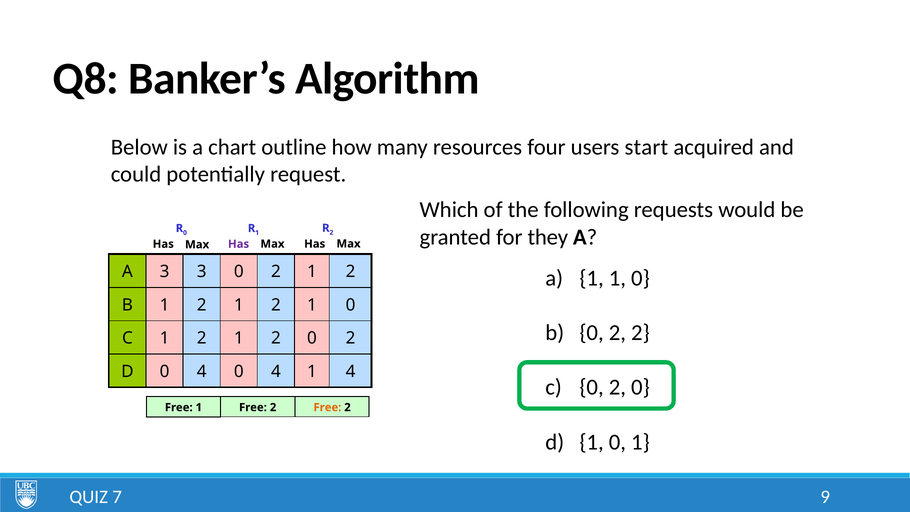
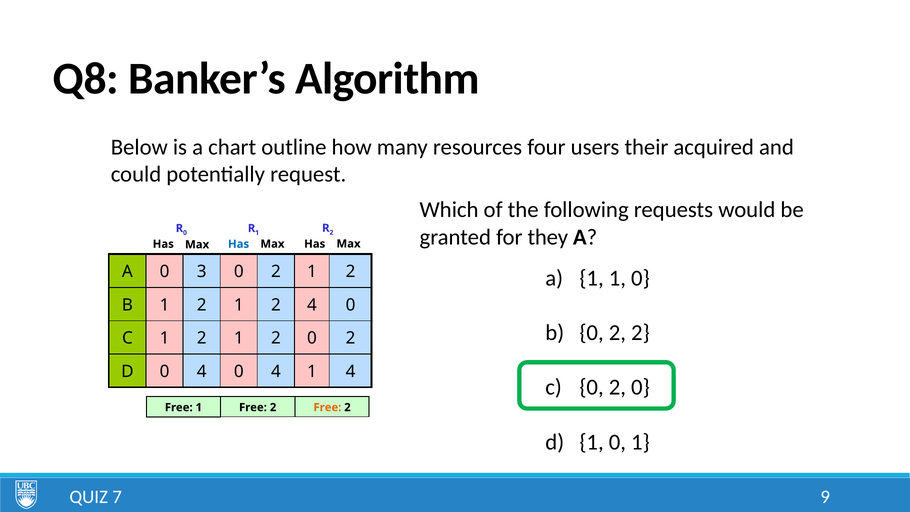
start: start -> their (646, 147)
Has colour: purple -> blue (239, 244)
A 3: 3 -> 0 (165, 272)
2 1 2 1: 1 -> 4 (312, 305)
